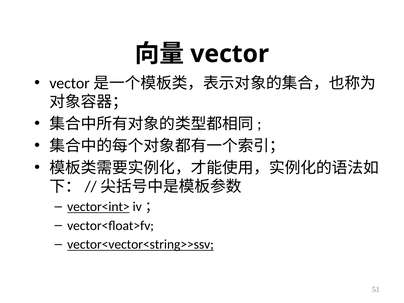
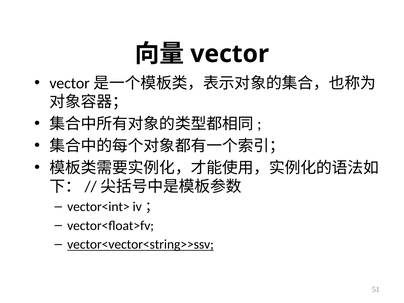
vector<int> underline: present -> none (98, 207)
